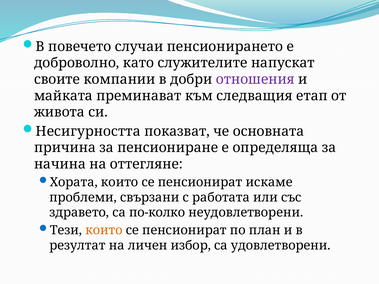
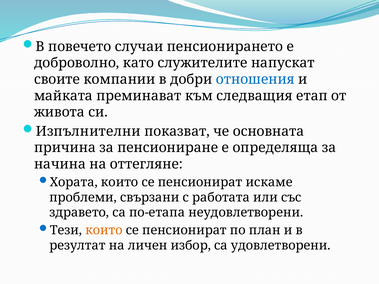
отношения colour: purple -> blue (255, 79)
Несигурността: Несигурността -> Изпълнителни (88, 131)
по-колко: по-колко -> по-етапа (157, 213)
